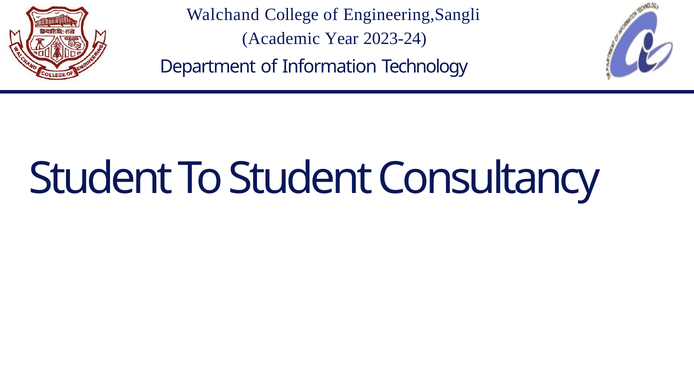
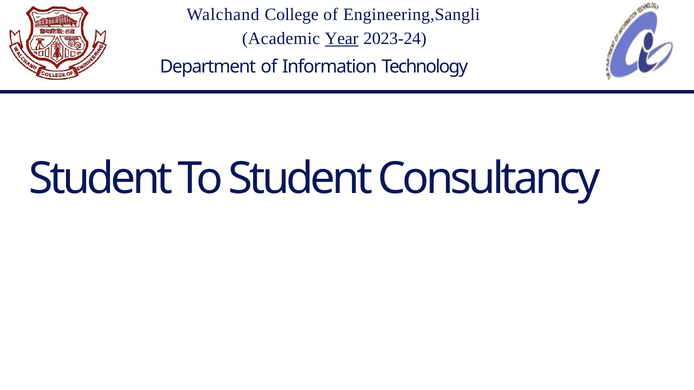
Year underline: none -> present (342, 39)
